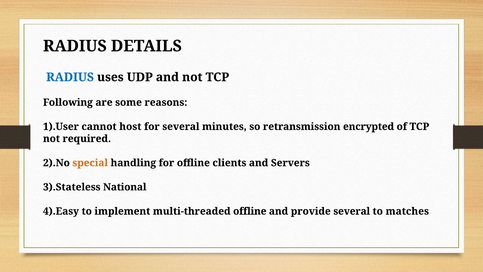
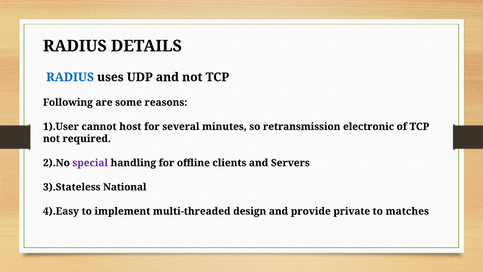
encrypted: encrypted -> electronic (369, 126)
special colour: orange -> purple (90, 163)
multi-threaded offline: offline -> design (250, 211)
provide several: several -> private (352, 211)
